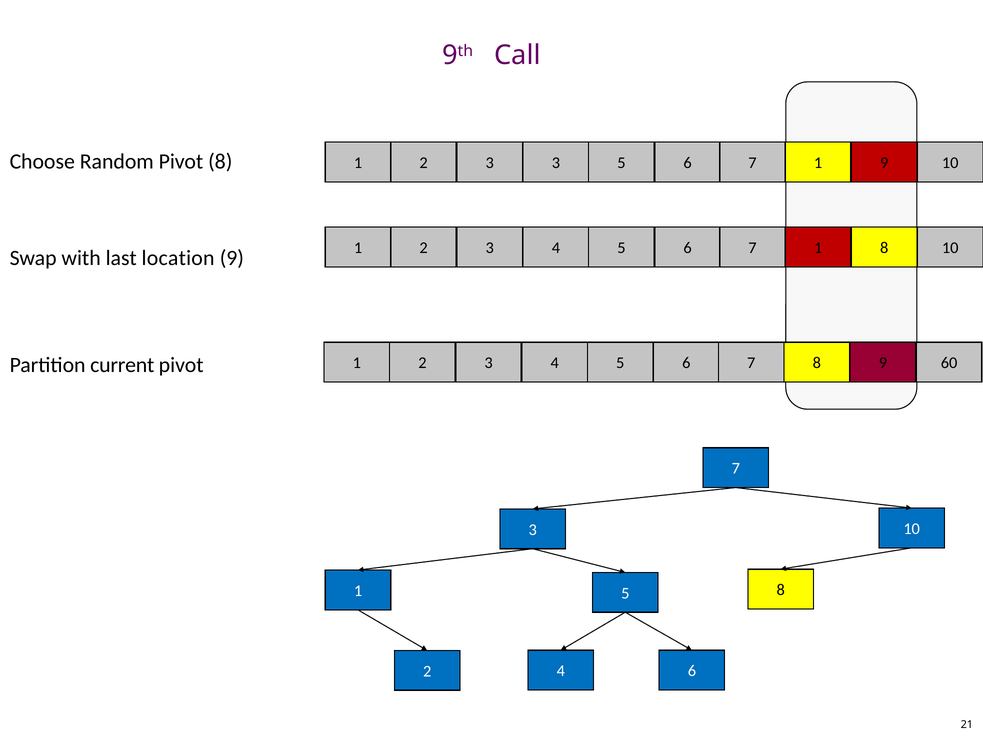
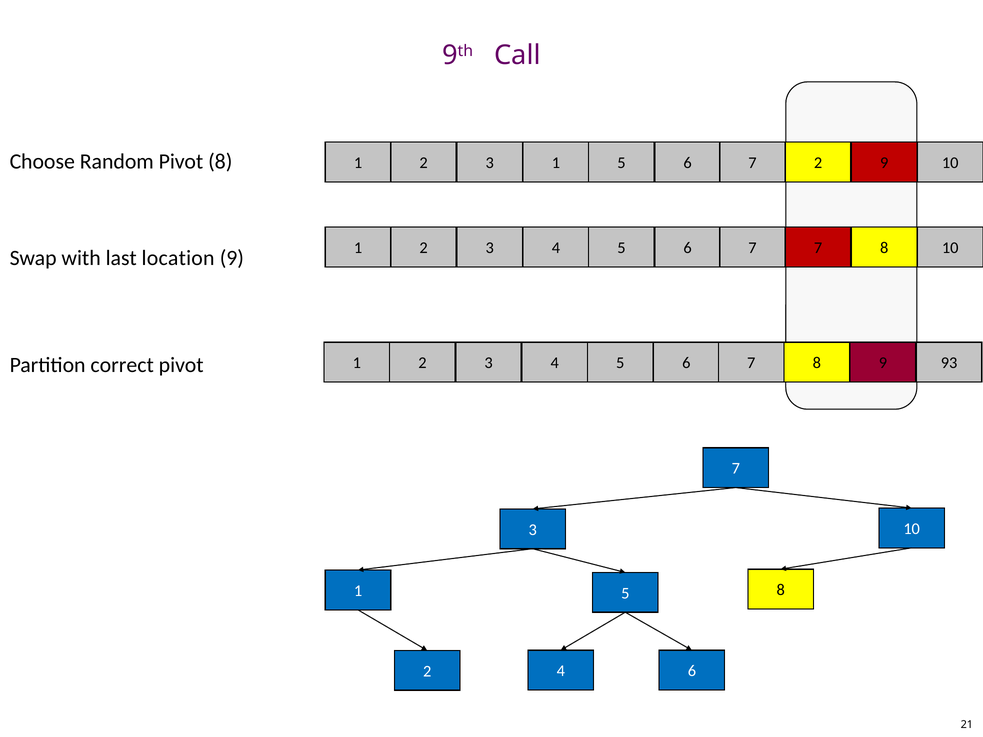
2 3 3: 3 -> 1 (556, 163)
1: 1 -> 2 (818, 163)
1: 1 -> 7 (818, 248)
current: current -> correct (122, 365)
60: 60 -> 93 (949, 363)
